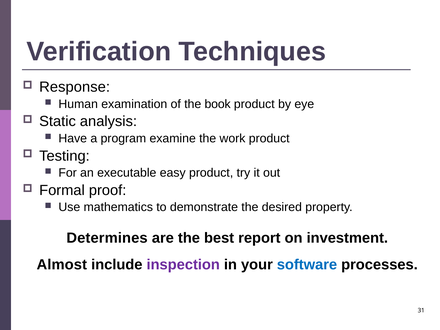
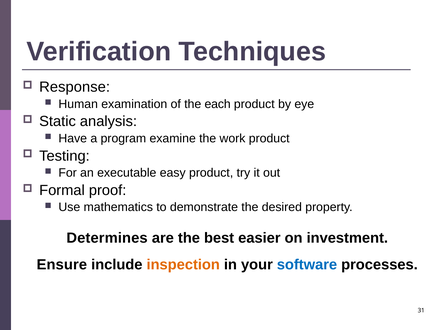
book: book -> each (218, 104)
report: report -> easier (259, 238)
Almost: Almost -> Ensure (62, 265)
inspection colour: purple -> orange (183, 265)
